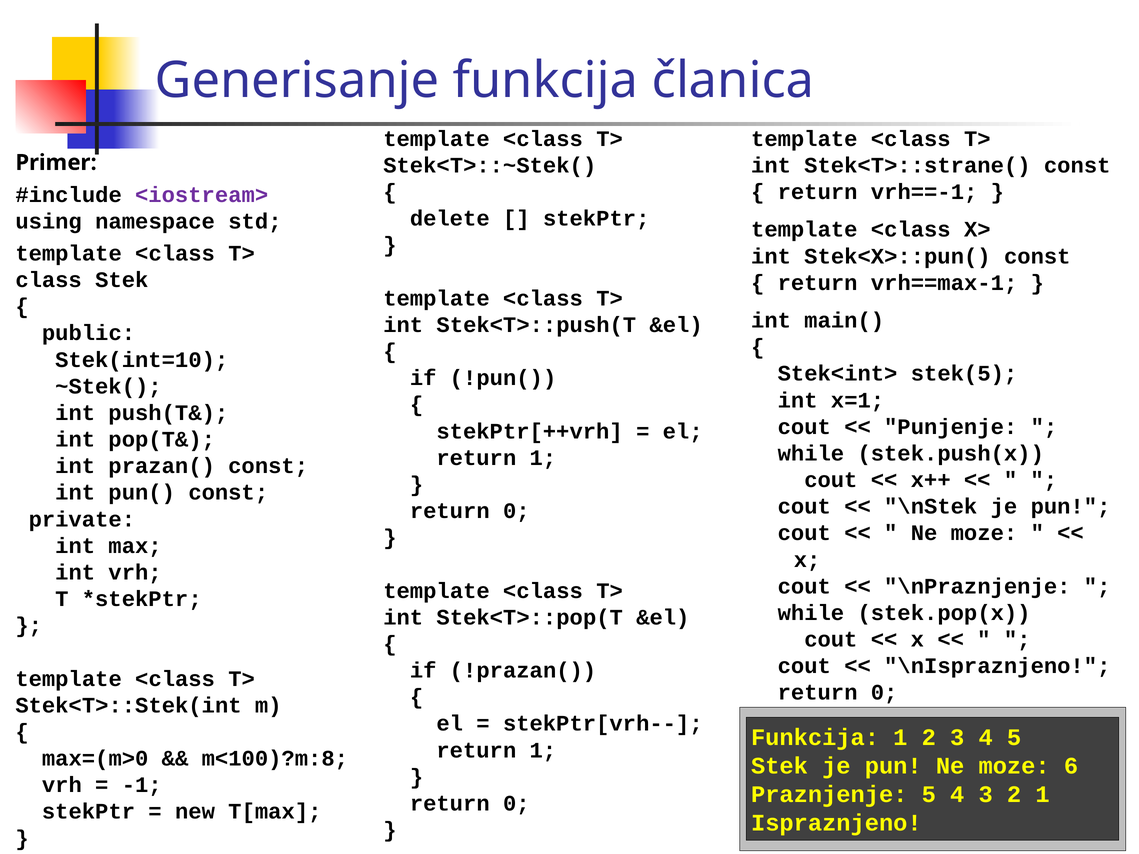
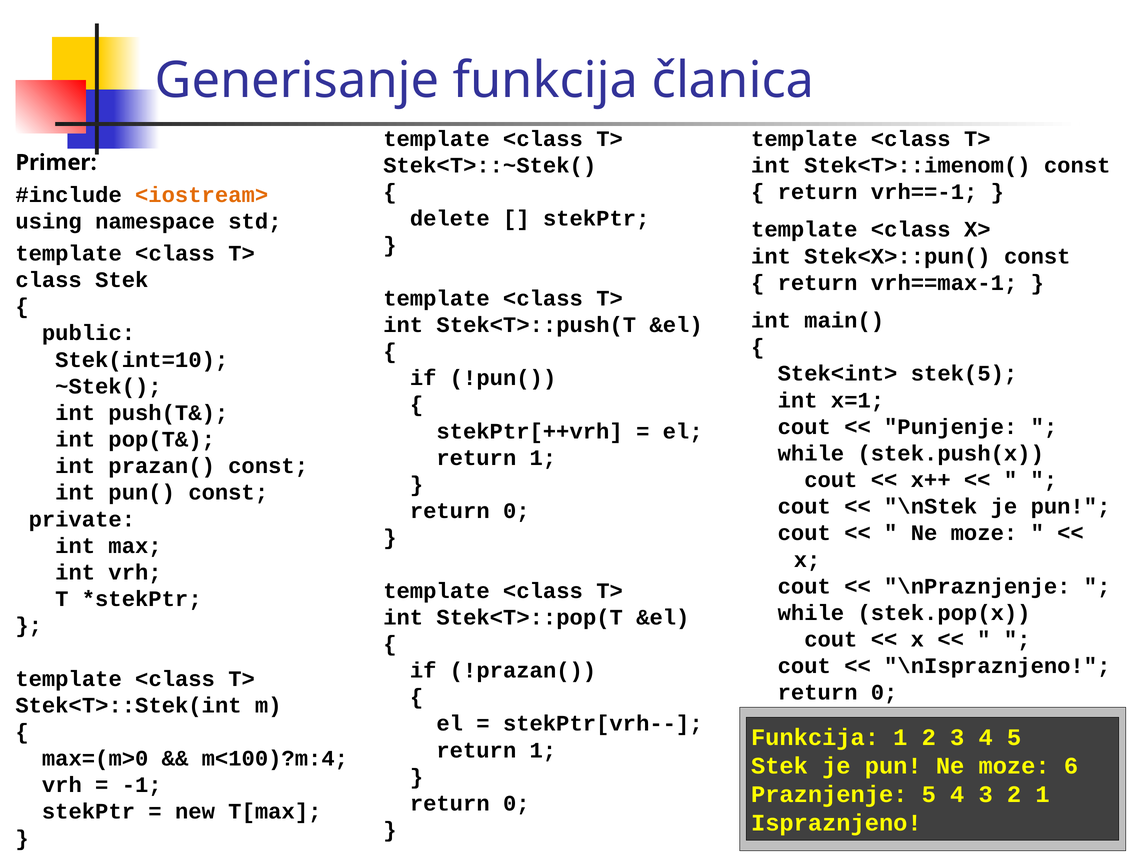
Stek<T>::strane(: Stek<T>::strane( -> Stek<T>::imenom( (917, 165)
<iostream> colour: purple -> orange (202, 195)
m<100)?m:8: m<100)?m:8 -> m<100)?m:4 (275, 759)
